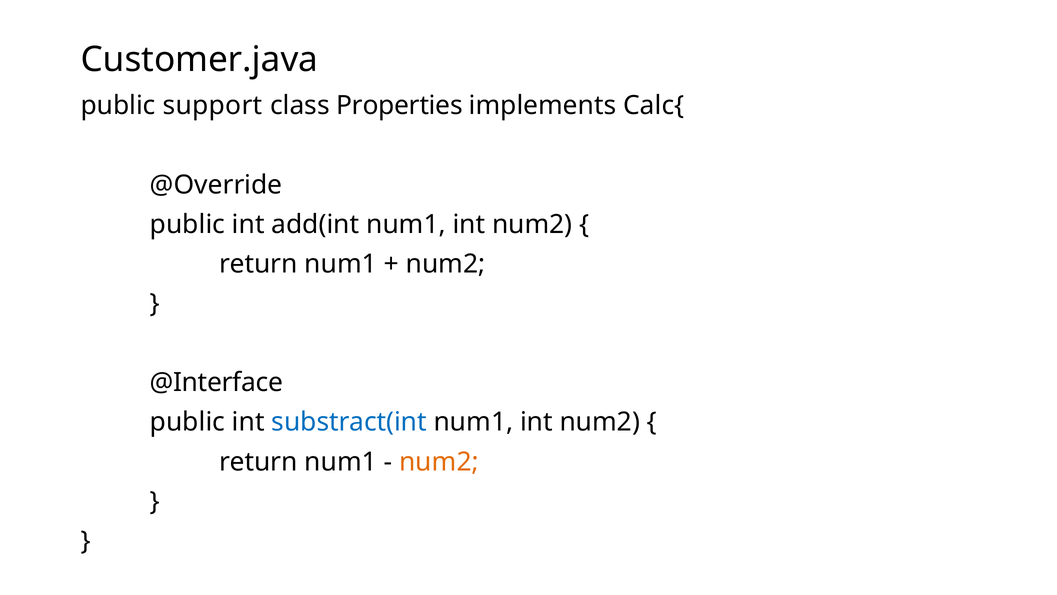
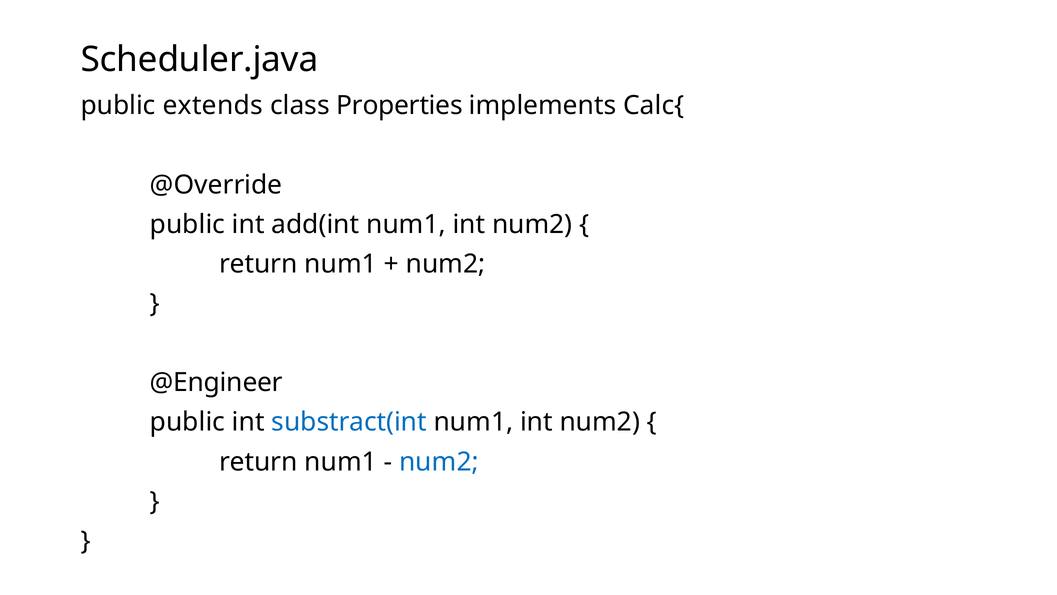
Customer.java: Customer.java -> Scheduler.java (199, 59)
support: support -> extends (213, 106)
@Interface: @Interface -> @Engineer (216, 382)
num2 colour: orange -> blue (439, 461)
